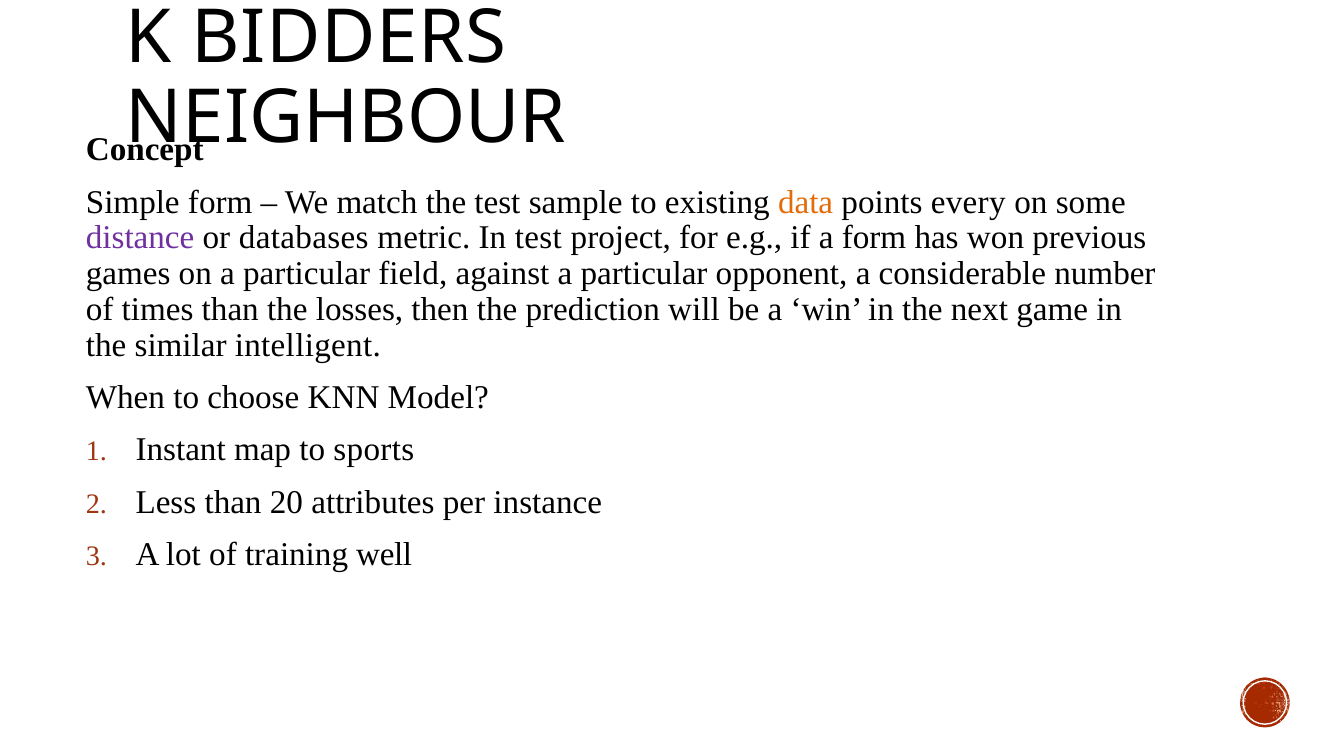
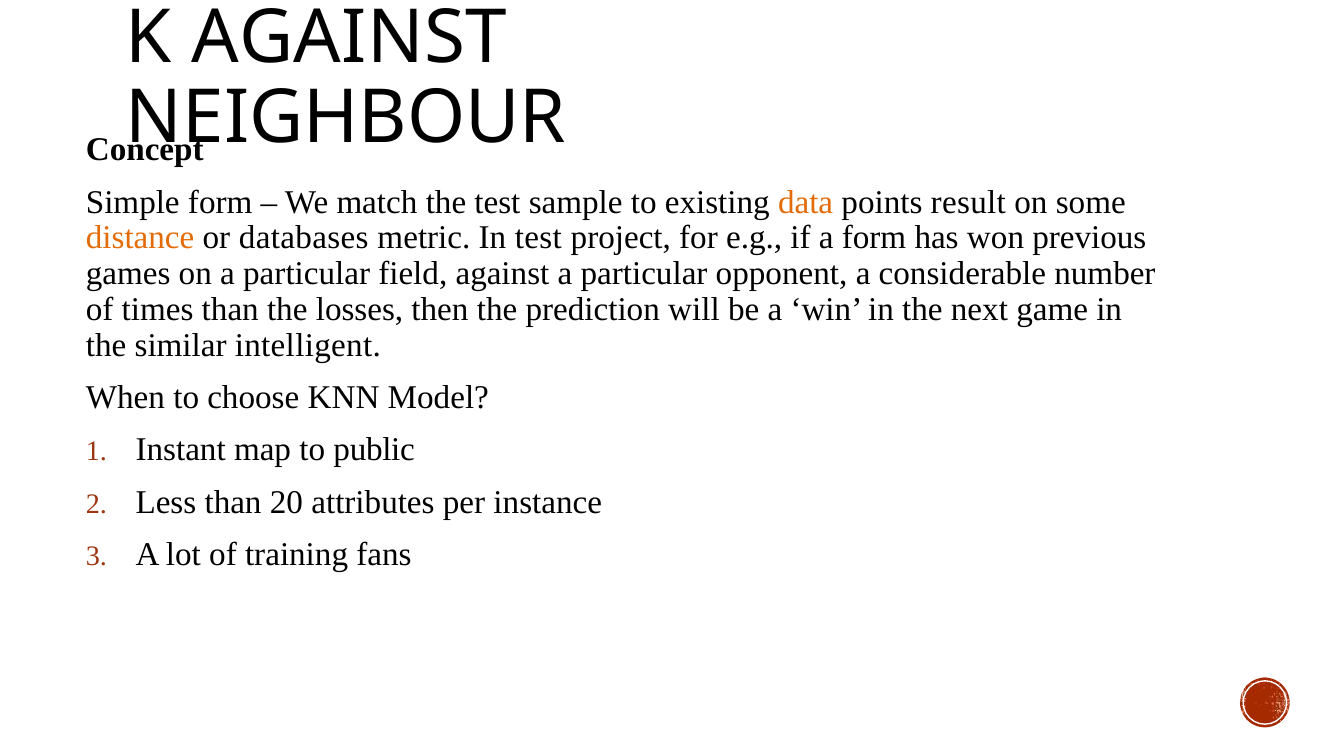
K BIDDERS: BIDDERS -> AGAINST (349, 38)
every: every -> result (968, 202)
distance colour: purple -> orange (140, 238)
sports: sports -> public (374, 450)
well: well -> fans (384, 555)
